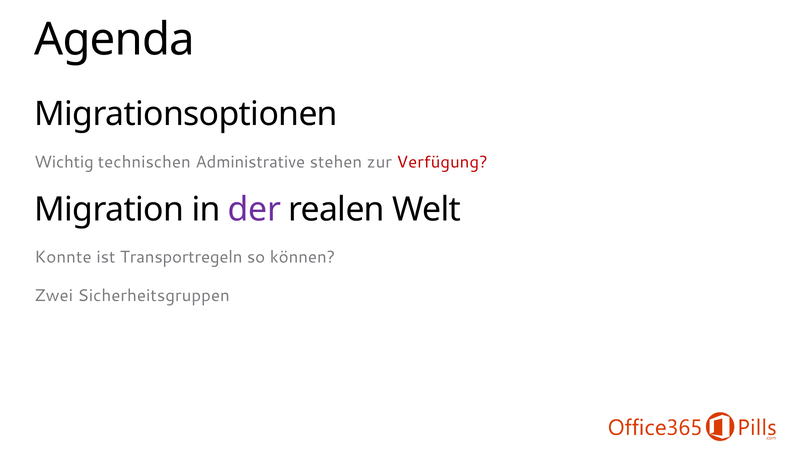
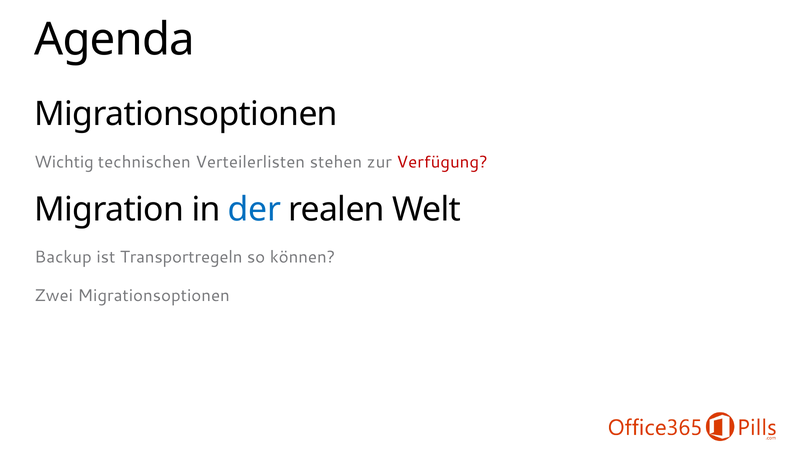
Administrative: Administrative -> Verteilerlisten (250, 162)
der colour: purple -> blue (254, 209)
Konnte: Konnte -> Backup (63, 257)
Zwei Sicherheitsgruppen: Sicherheitsgruppen -> Migrationsoptionen (154, 296)
